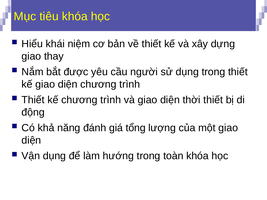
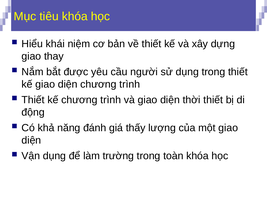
tổng: tổng -> thấy (136, 128)
hướng: hướng -> trường (118, 156)
